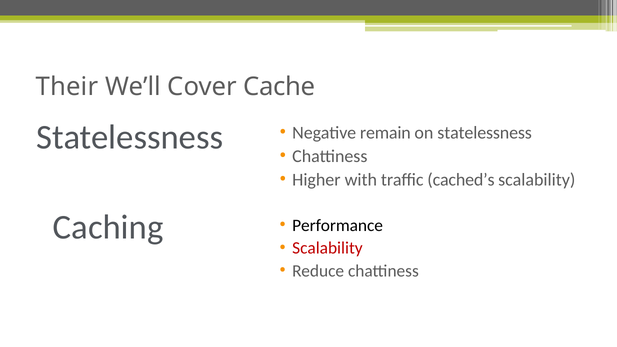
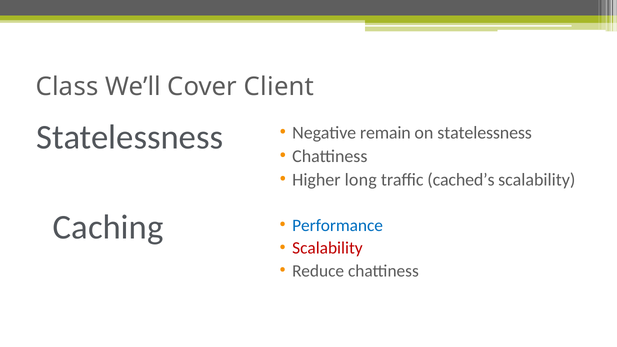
Their: Their -> Class (67, 87)
Cache: Cache -> Client (279, 87)
with: with -> long (361, 180)
Performance colour: black -> blue (338, 225)
